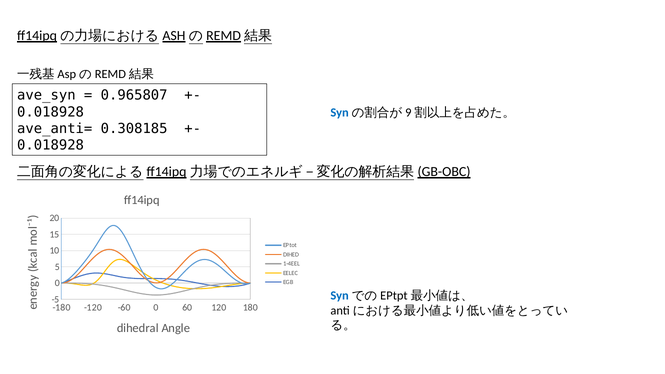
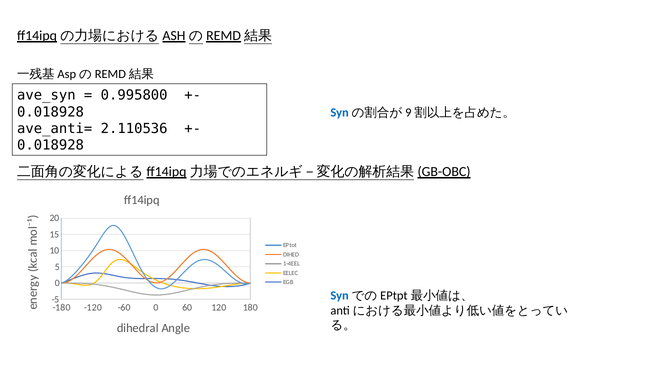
0.965807: 0.965807 -> 0.995800 (134, 95)
0.308185: 0.308185 -> 2.110536 (134, 129)
